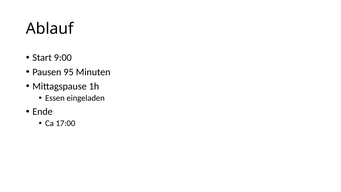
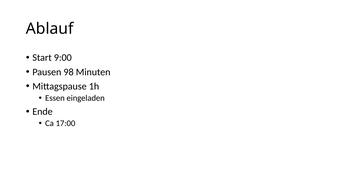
95: 95 -> 98 (69, 72)
